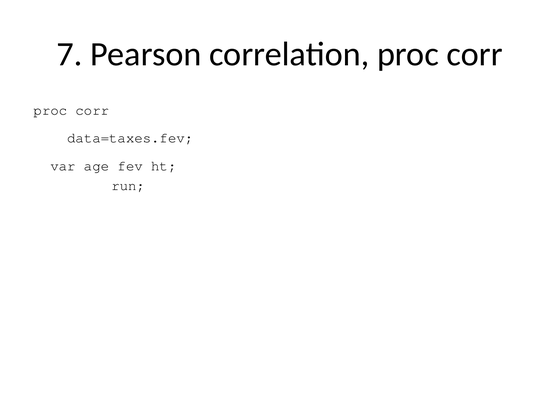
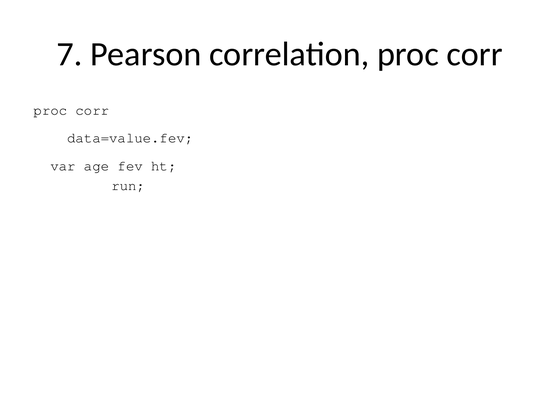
data=taxes.fev: data=taxes.fev -> data=value.fev (130, 138)
